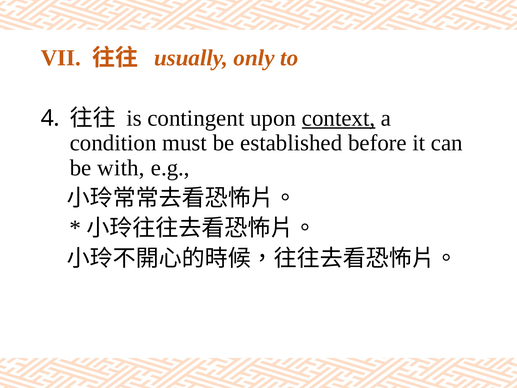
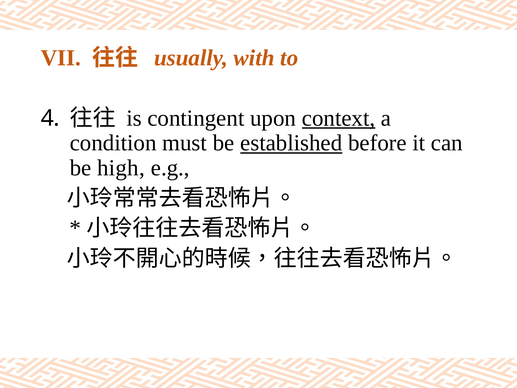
only: only -> with (254, 58)
established underline: none -> present (291, 143)
with: with -> high (121, 168)
